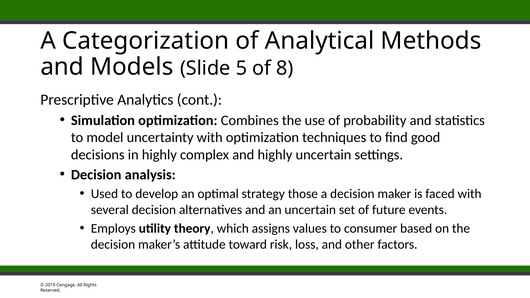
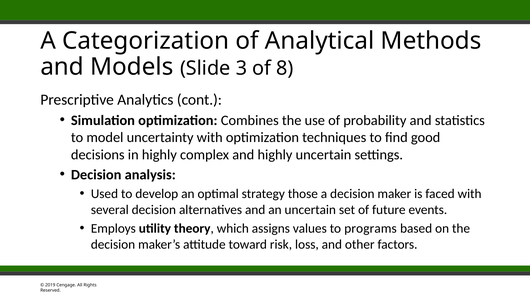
5: 5 -> 3 (241, 68)
consumer: consumer -> programs (371, 229)
